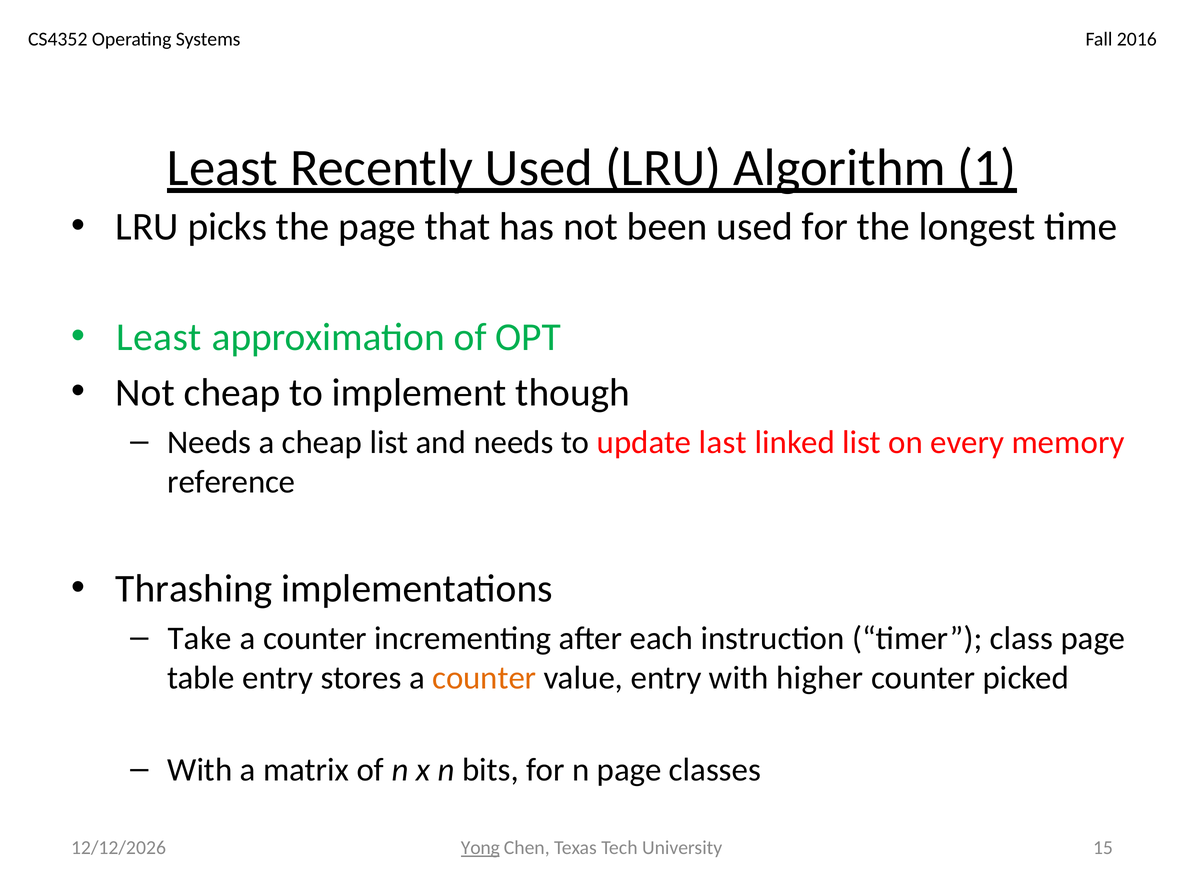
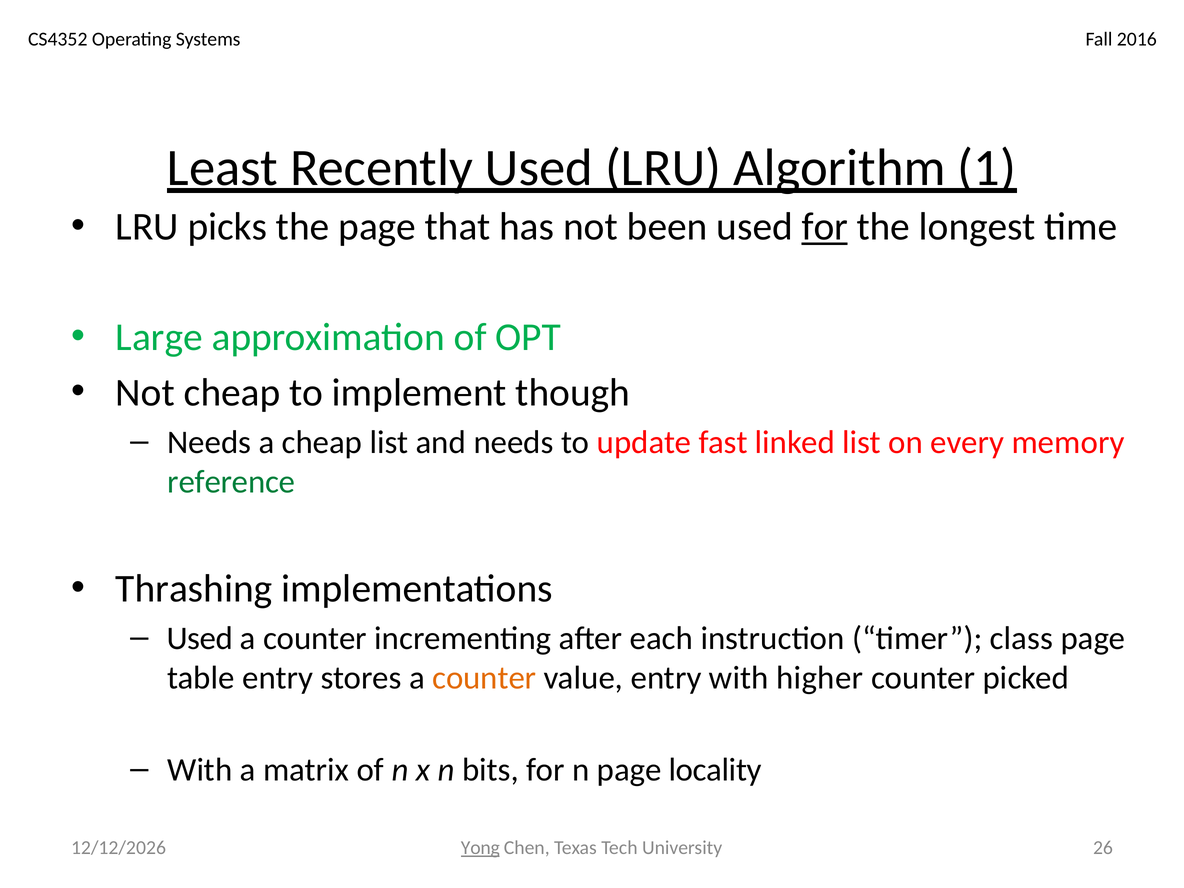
for underline: none -> present (825, 227)
Least: Least -> Large (159, 337)
last: last -> fast (723, 442)
reference colour: black -> green (231, 482)
Take: Take -> Used (200, 638)
classes: classes -> locality (715, 770)
15: 15 -> 26 (1103, 848)
